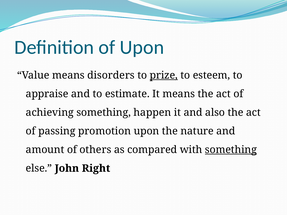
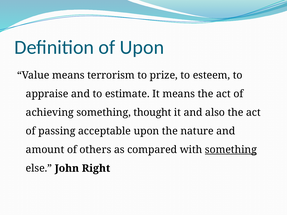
disorders: disorders -> terrorism (111, 75)
prize underline: present -> none (164, 75)
happen: happen -> thought (152, 113)
promotion: promotion -> acceptable (105, 131)
